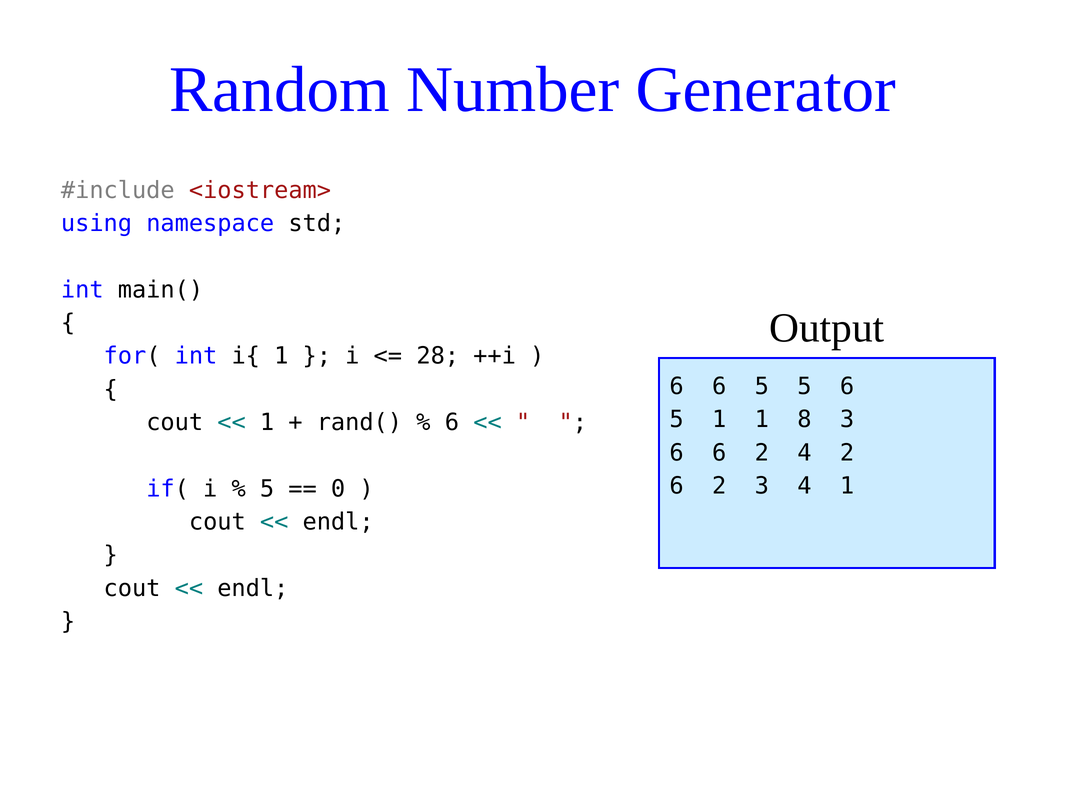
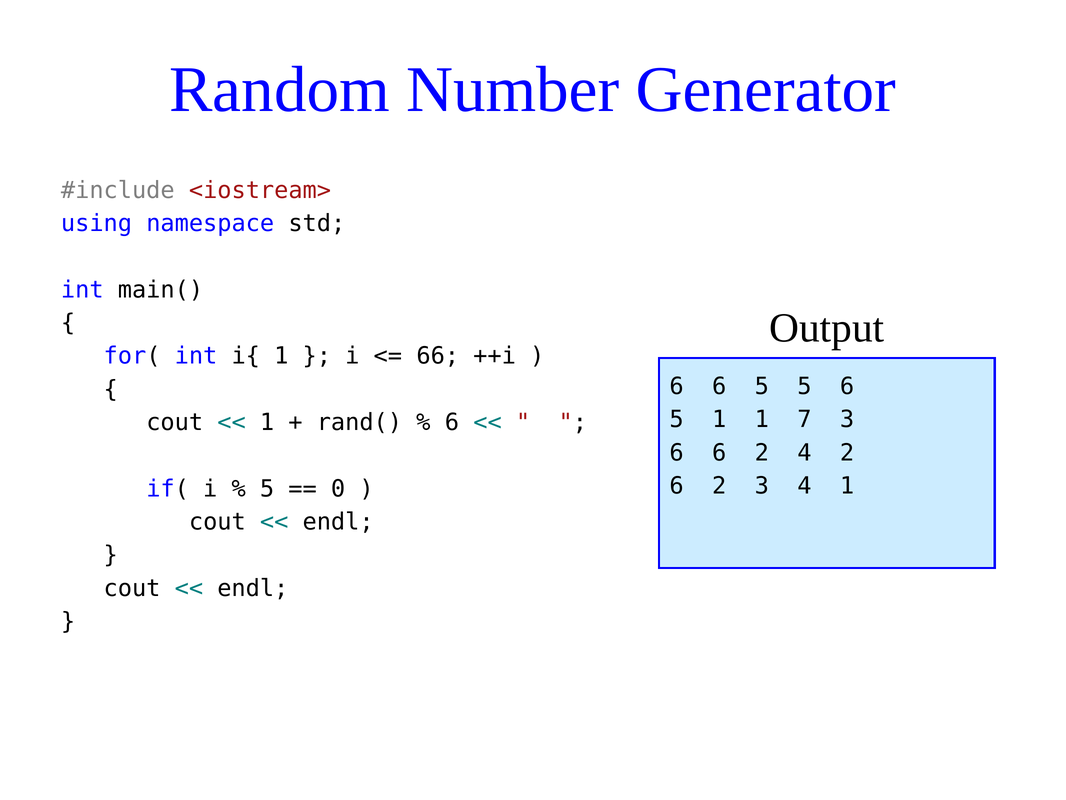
28: 28 -> 66 (438, 356)
8: 8 -> 7 (804, 419)
